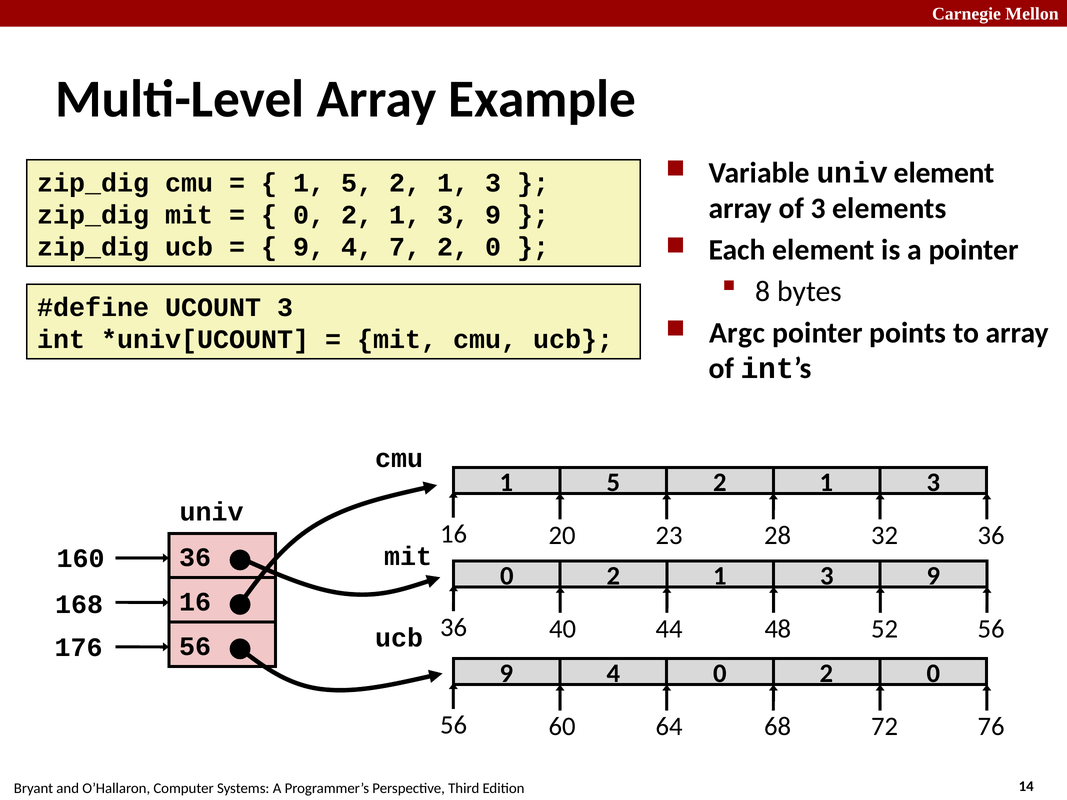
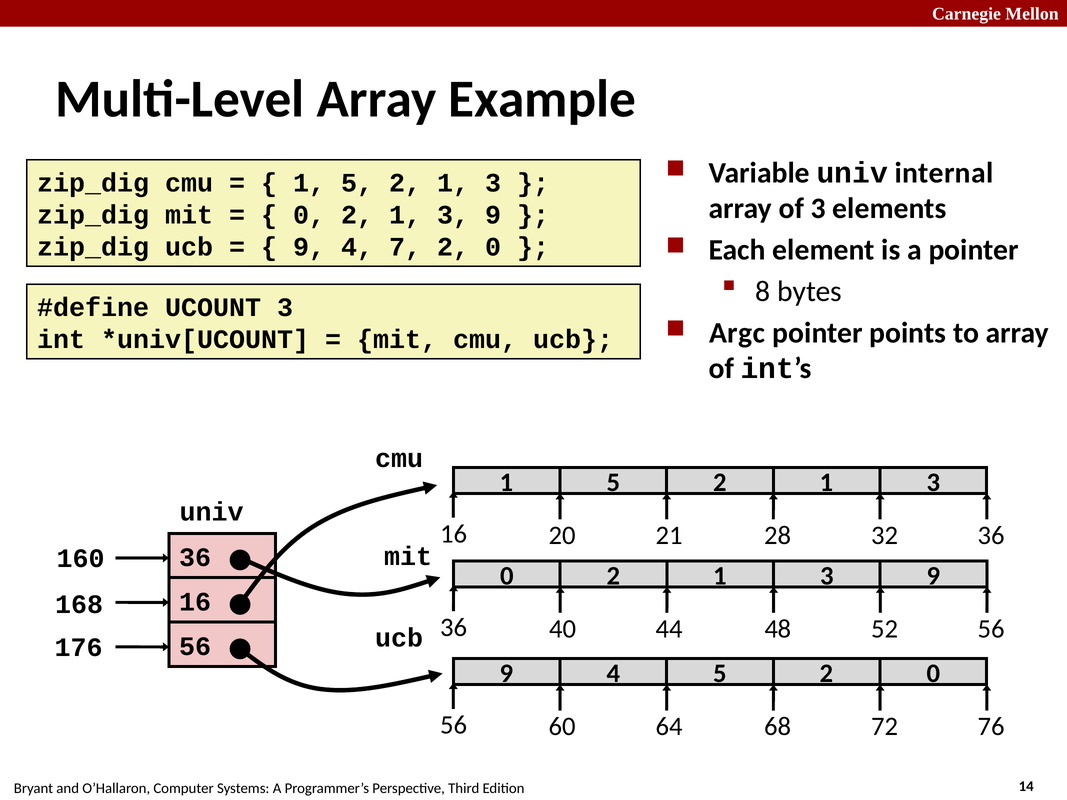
univ element: element -> internal (944, 173)
23: 23 -> 21 (669, 535)
4 0: 0 -> 5 (720, 674)
